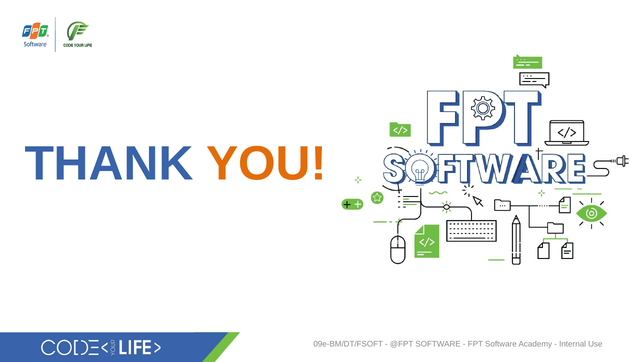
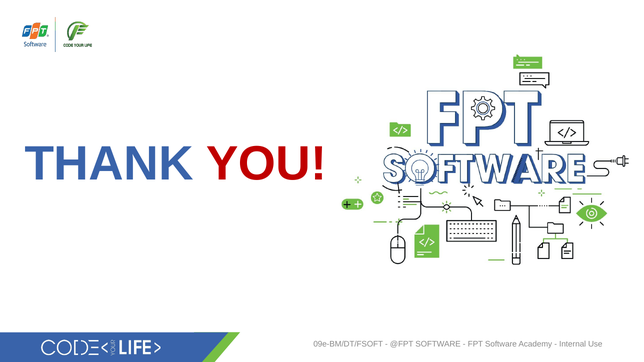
YOU colour: orange -> red (266, 164)
